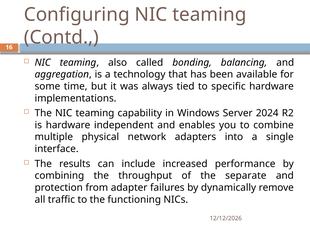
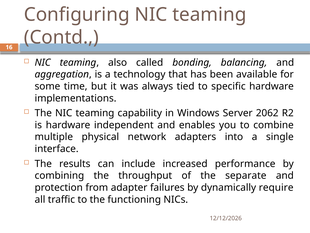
2024: 2024 -> 2062 (267, 113)
remove: remove -> require (276, 187)
